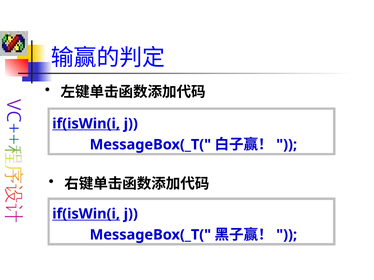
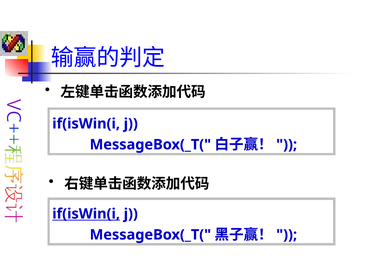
if(isWin(i underline: present -> none (86, 124)
